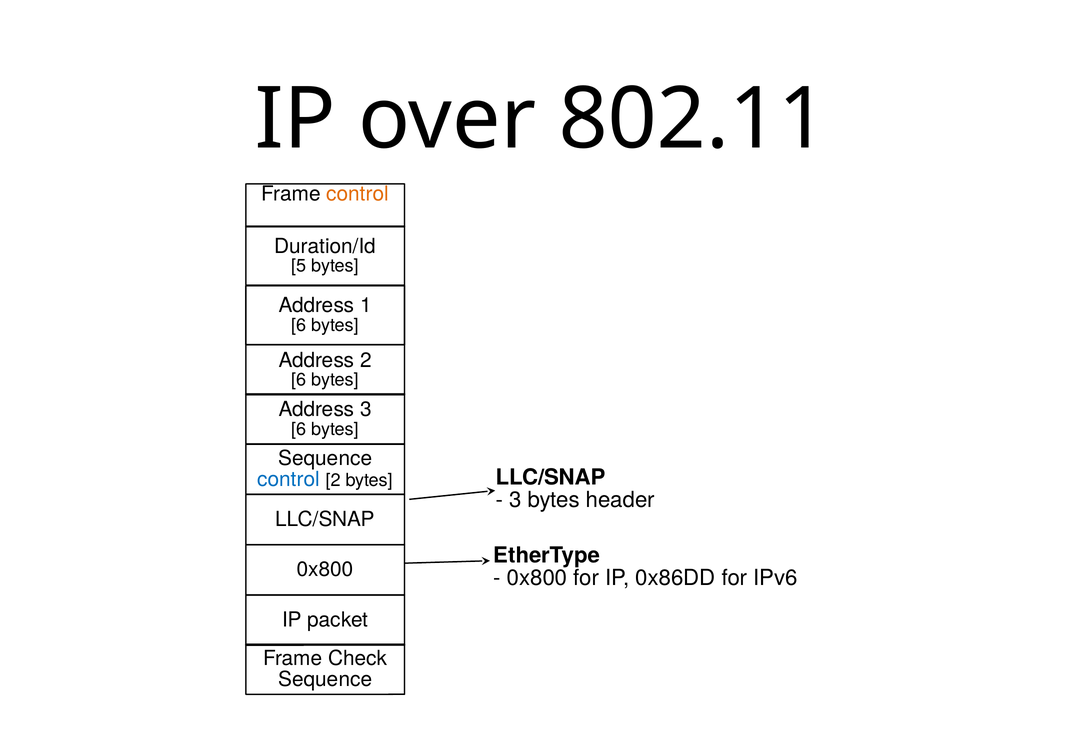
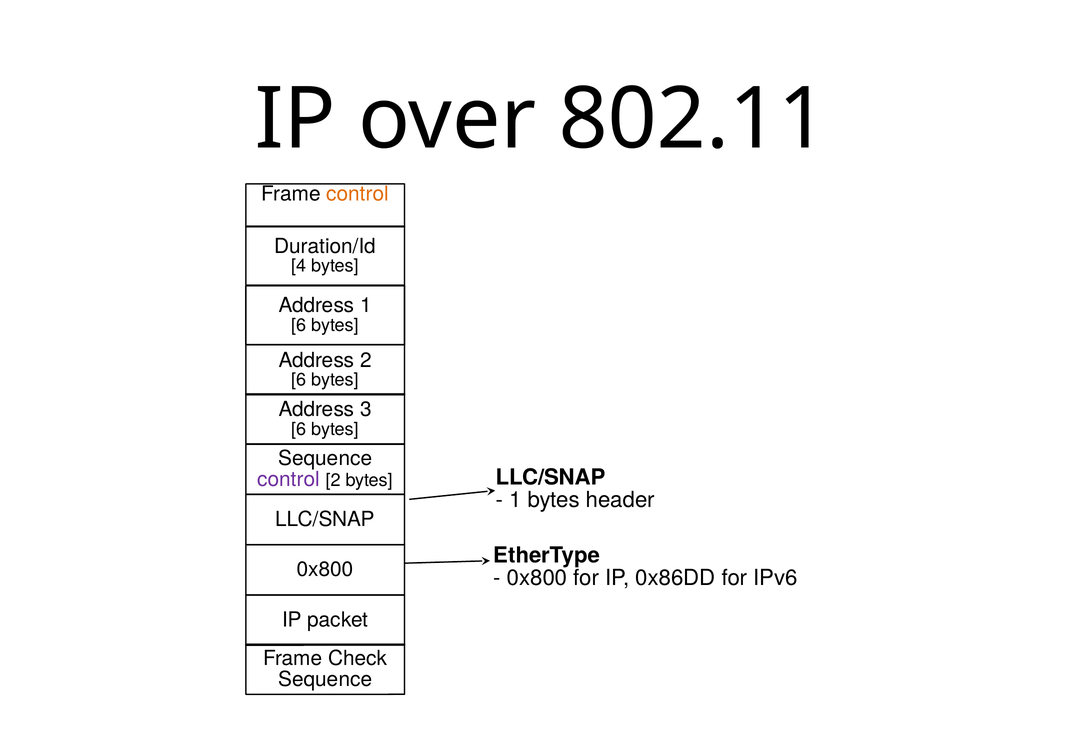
5: 5 -> 4 (299, 266)
control colour: blue -> purple (289, 480)
3: 3 -> 1 (515, 500)
